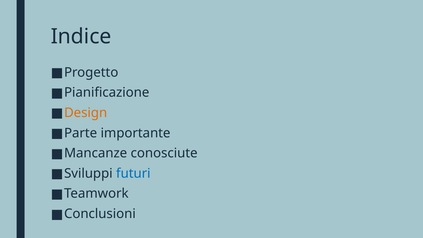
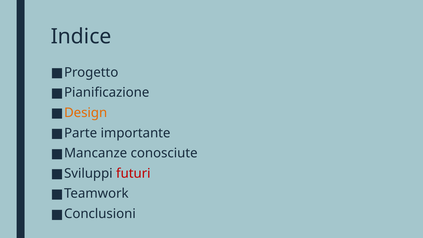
futuri colour: blue -> red (133, 173)
